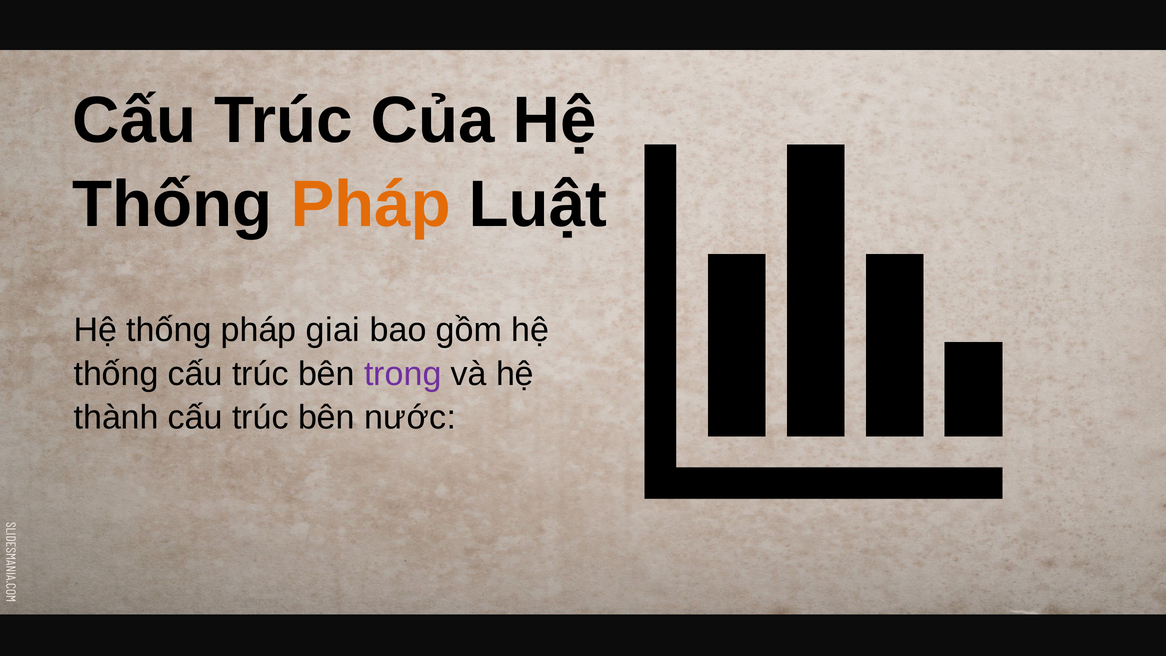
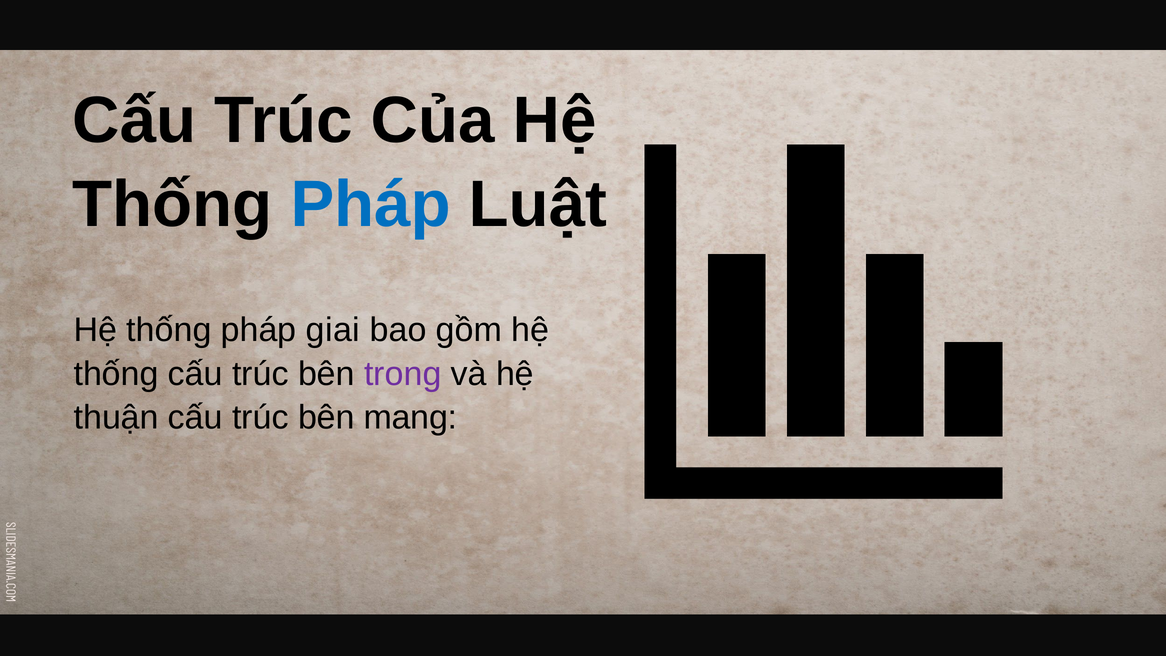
Pháp colour: orange -> blue (371, 205)
thành: thành -> thuận (116, 418)
nước: nước -> mang (410, 418)
